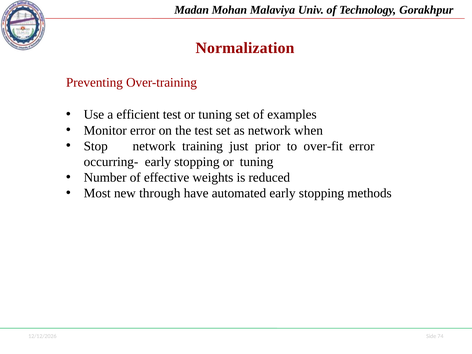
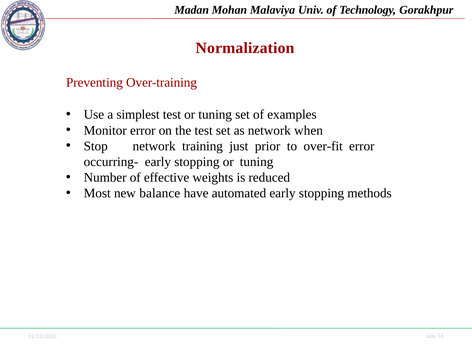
efficient: efficient -> simplest (138, 115)
through: through -> balance (160, 193)
